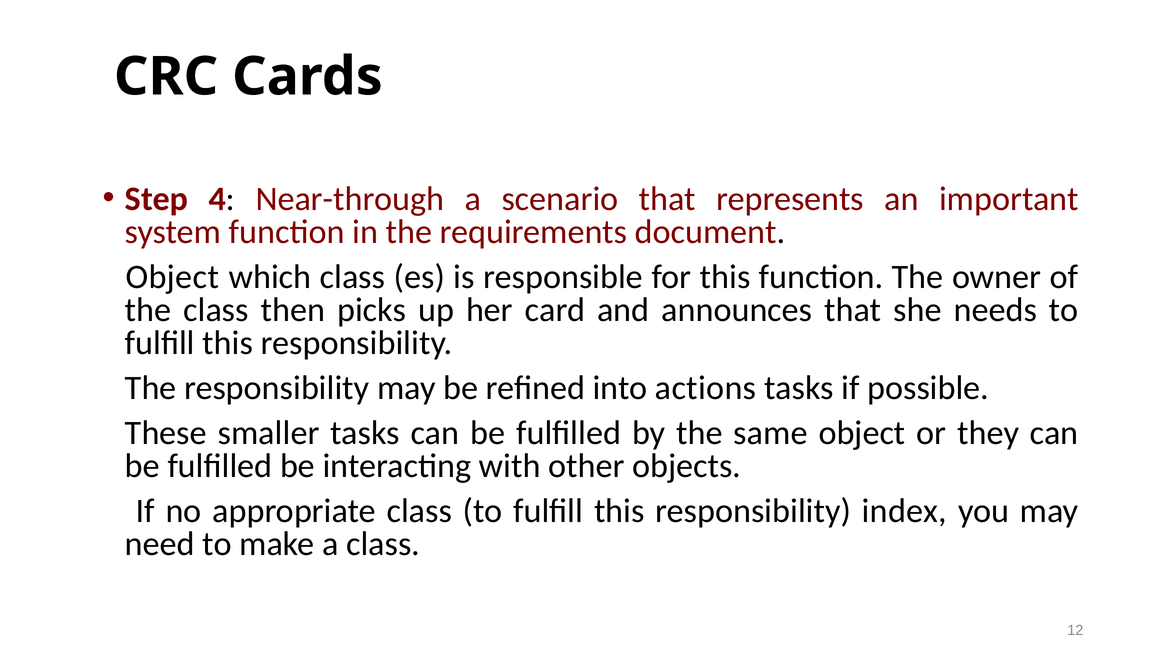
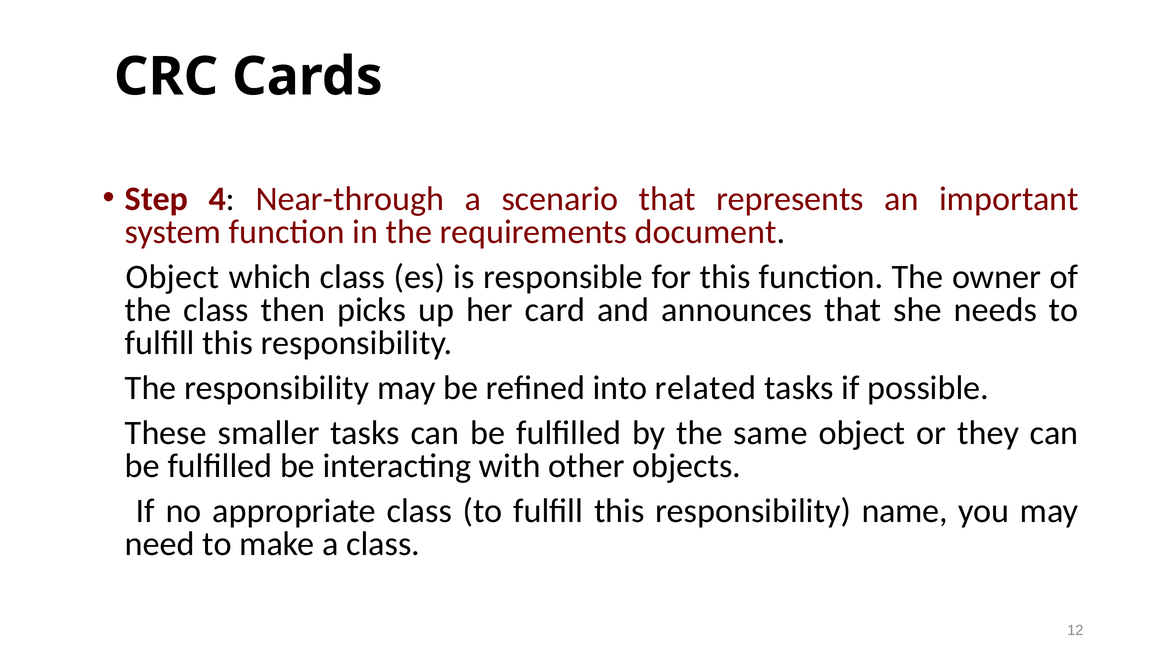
actions: actions -> related (706, 388)
index: index -> name (905, 511)
